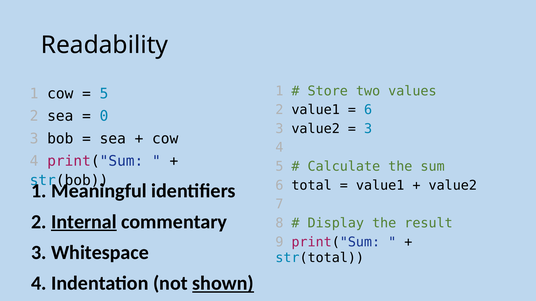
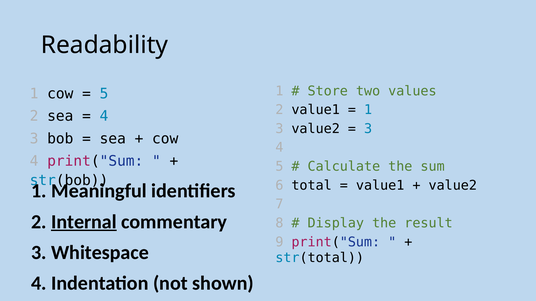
6: 6 -> 1 (368, 110)
0: 0 -> 4 (104, 116)
shown underline: present -> none (223, 284)
